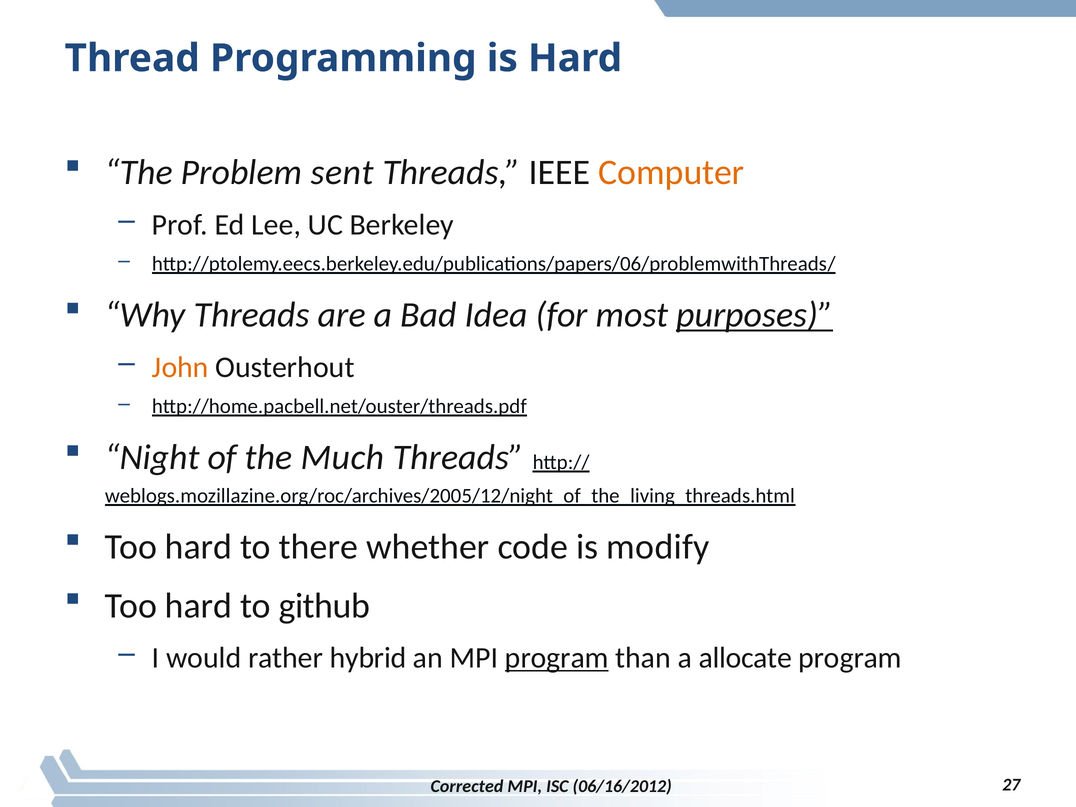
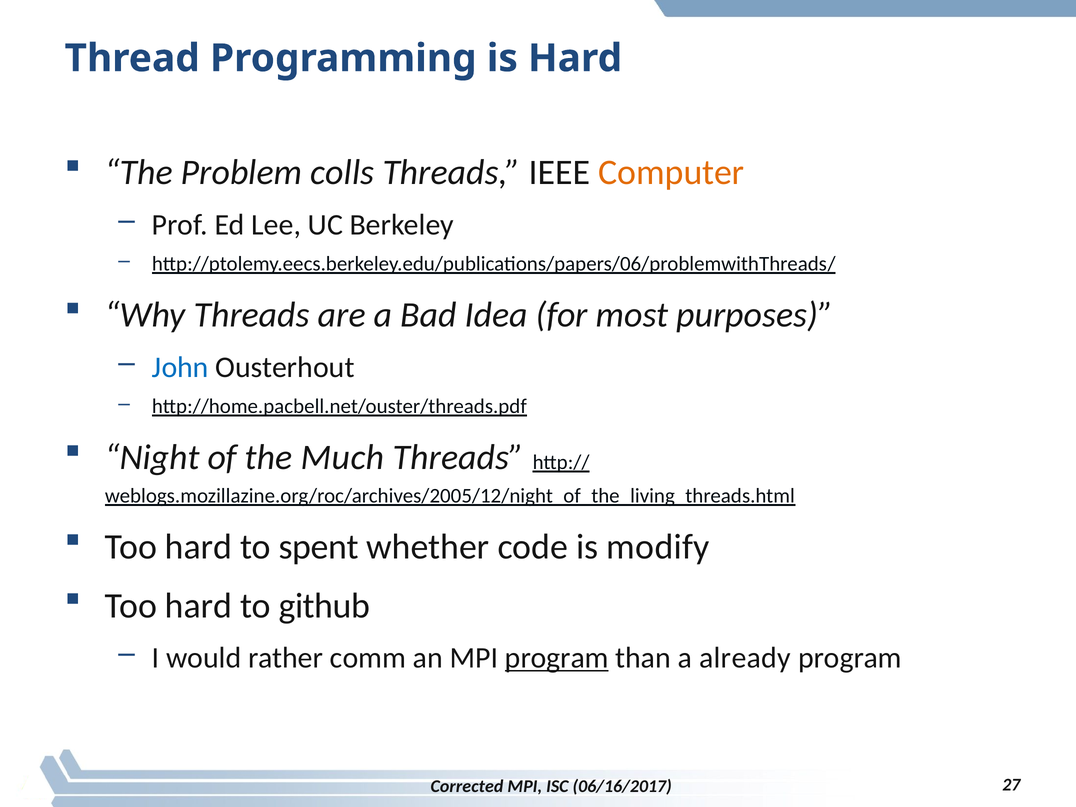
sent: sent -> colls (342, 173)
purposes underline: present -> none (755, 315)
John colour: orange -> blue (180, 367)
there: there -> spent (319, 547)
hybrid: hybrid -> comm (368, 658)
allocate: allocate -> already (745, 658)
06/16/2012: 06/16/2012 -> 06/16/2017 (622, 787)
